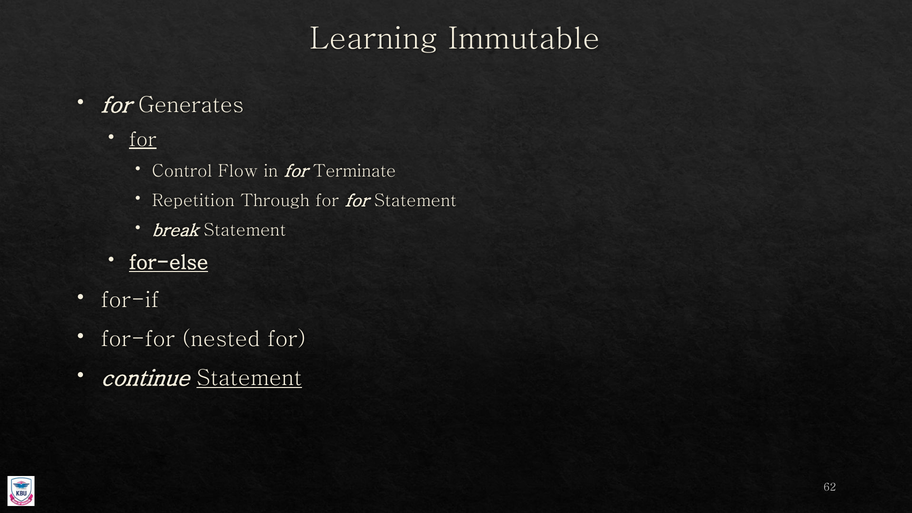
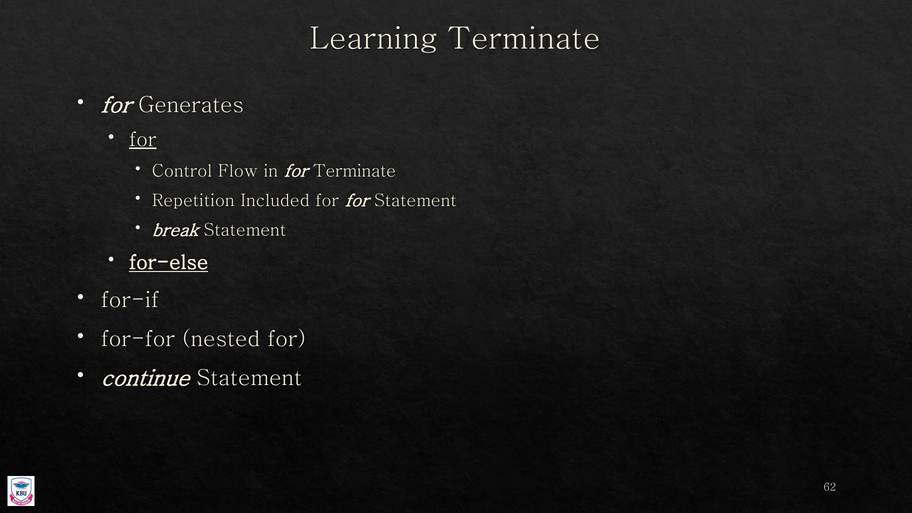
Learning Immutable: Immutable -> Terminate (524, 39)
Through: Through -> Included (275, 201)
Statement underline: present -> none (249, 378)
